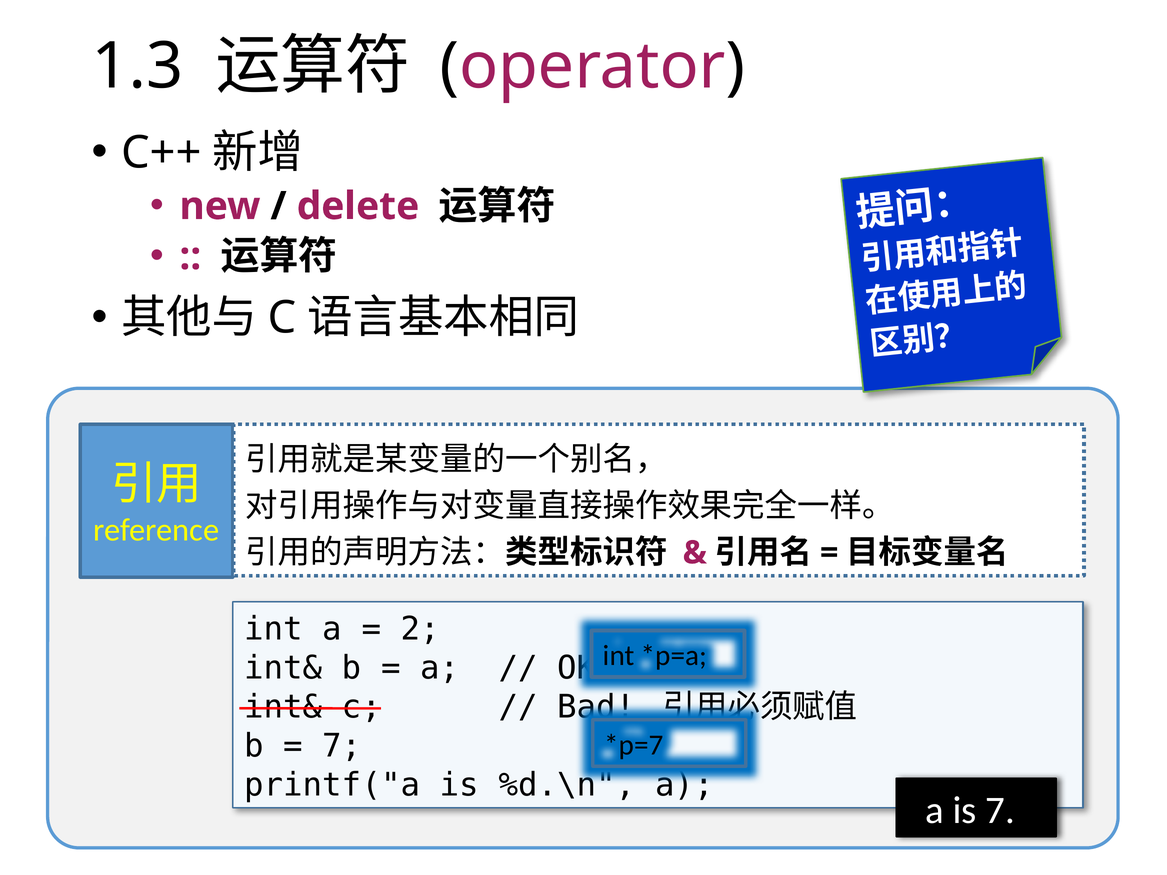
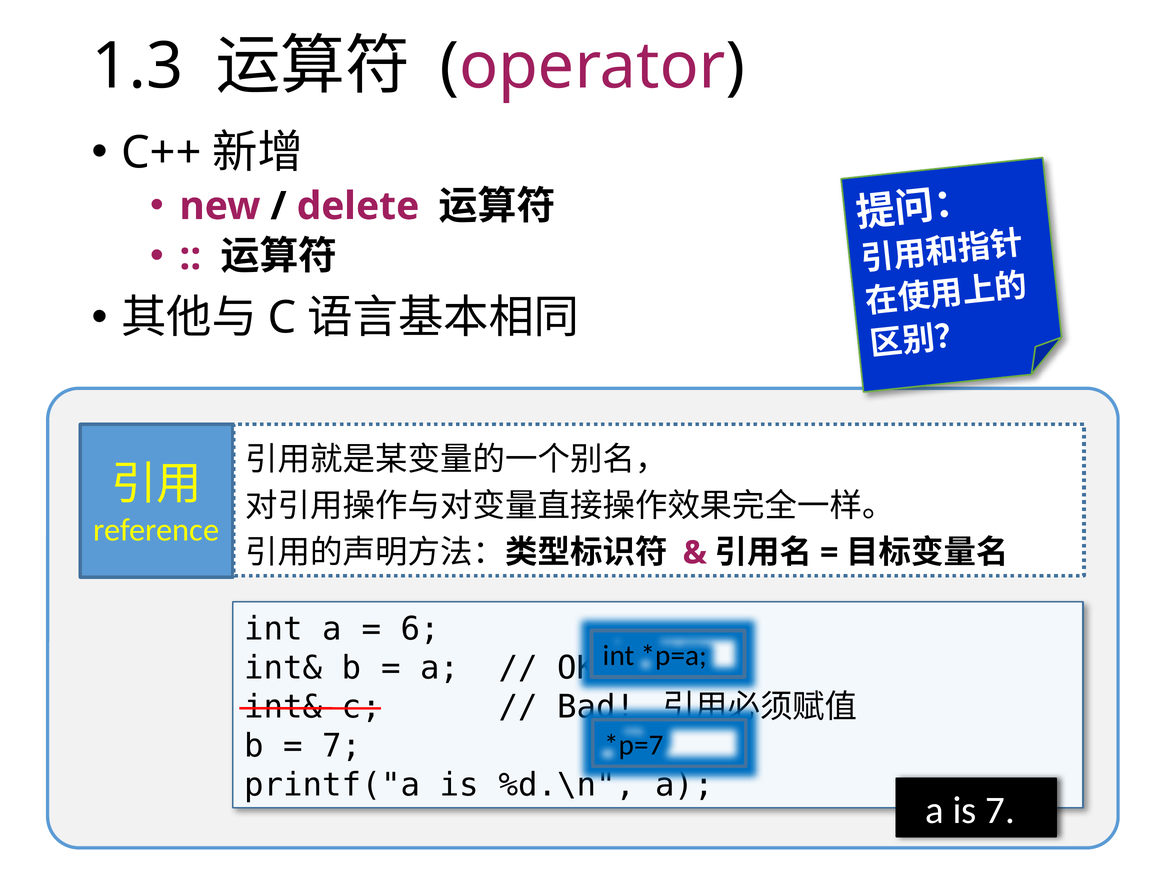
2: 2 -> 6 (420, 629)
